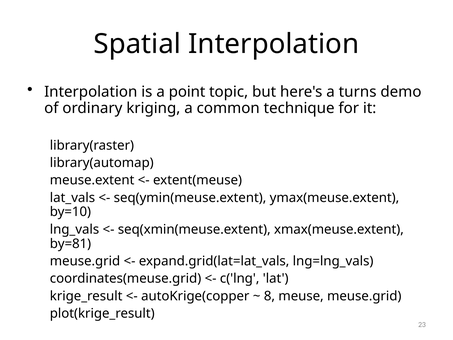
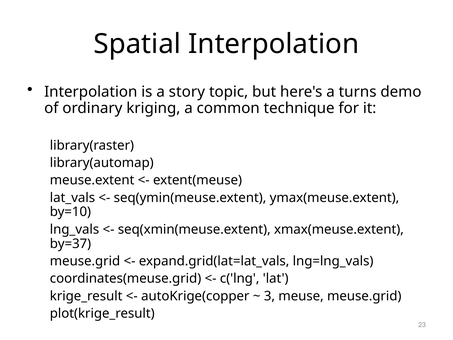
point: point -> story (187, 92)
by=81: by=81 -> by=37 (70, 244)
8: 8 -> 3 (269, 296)
